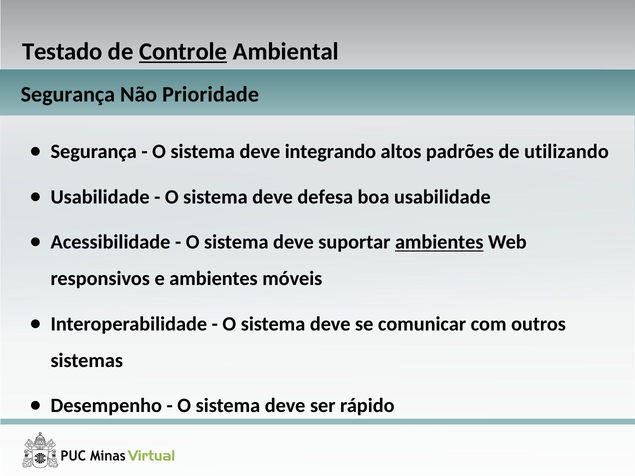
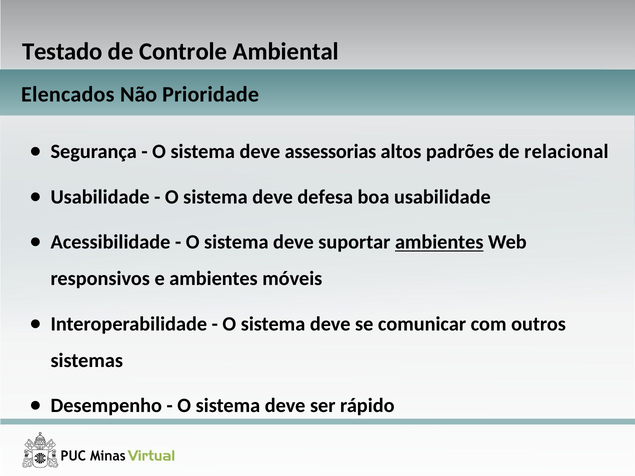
Controle underline: present -> none (183, 52)
Segurança: Segurança -> Elencados (68, 94)
integrando: integrando -> assessorias (330, 152)
utilizando: utilizando -> relacional (566, 152)
